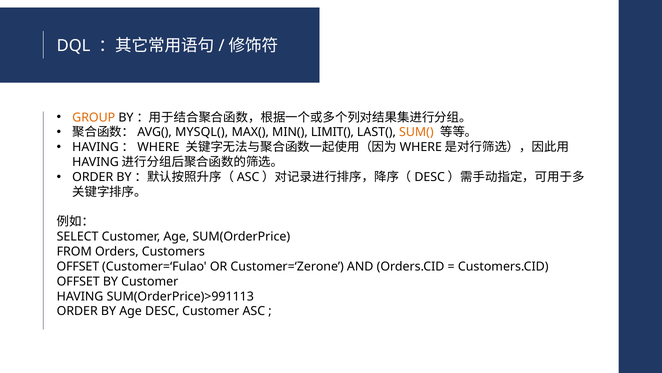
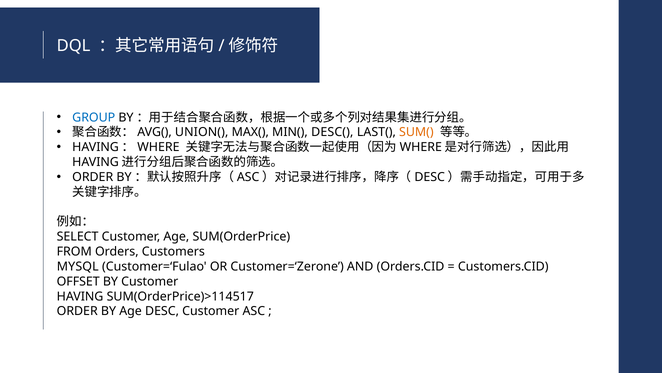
GROUP colour: orange -> blue (94, 117)
MYSQL(: MYSQL( -> UNION( (202, 132)
LIMIT(: LIMIT( -> DESC( (332, 132)
OFFSET: OFFSET -> MYSQL (78, 266)
SUM(OrderPrice)>991113: SUM(OrderPrice)>991113 -> SUM(OrderPrice)>114517 (180, 296)
